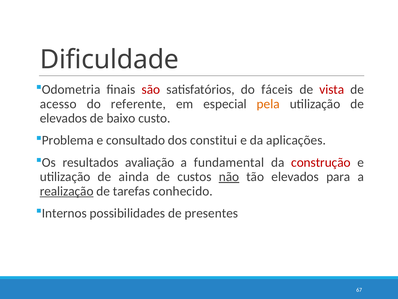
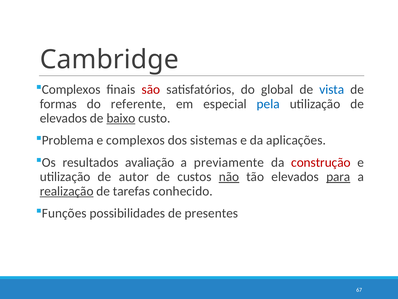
Dificuldade: Dificuldade -> Cambridge (109, 59)
Odometria: Odometria -> Complexos (71, 89)
fáceis: fáceis -> global (277, 89)
vista colour: red -> blue (332, 89)
acesso: acesso -> formas (58, 104)
pela colour: orange -> blue (268, 104)
baixo underline: none -> present (121, 118)
e consultado: consultado -> complexos (136, 140)
constitui: constitui -> sistemas (214, 140)
fundamental: fundamental -> previamente (229, 162)
ainda: ainda -> autor (134, 177)
para underline: none -> present (338, 177)
Internos: Internos -> Funções (64, 213)
